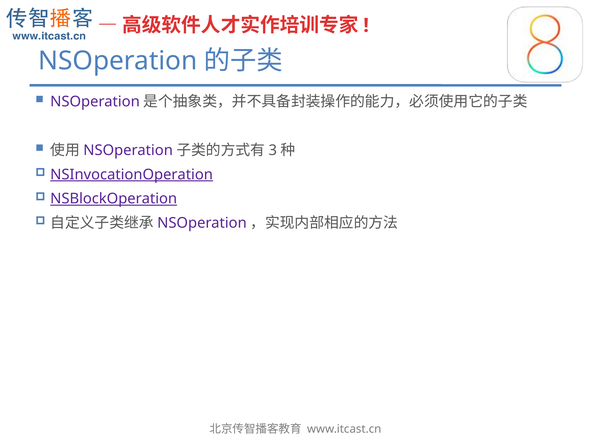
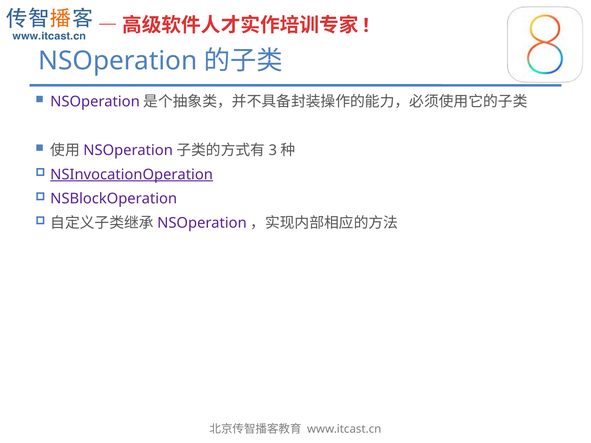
NSBlockOperation underline: present -> none (114, 199)
